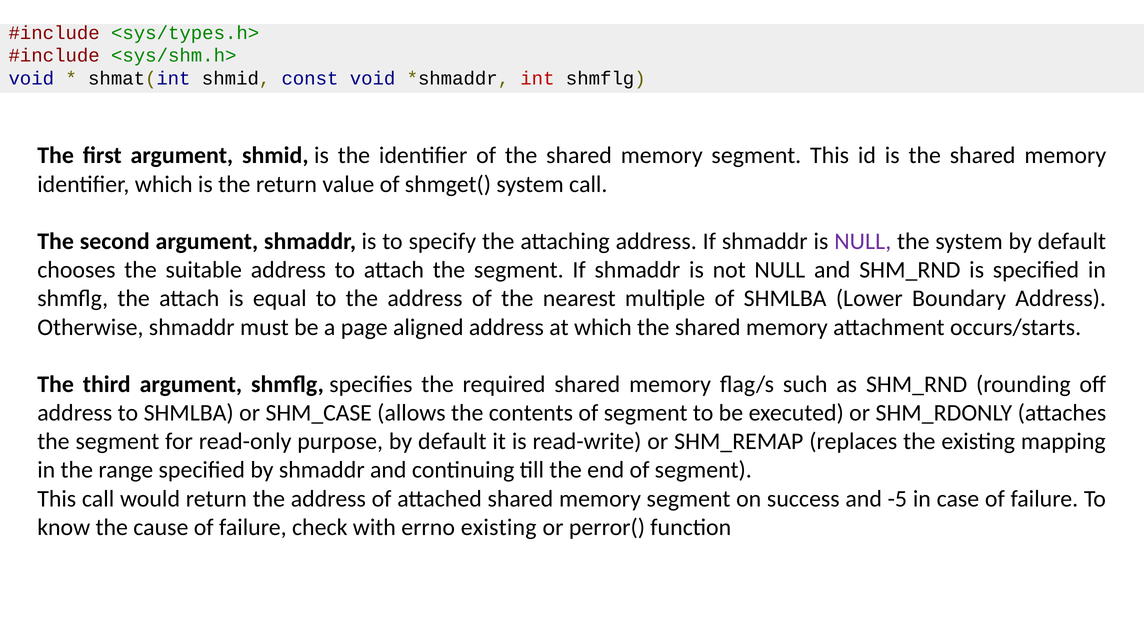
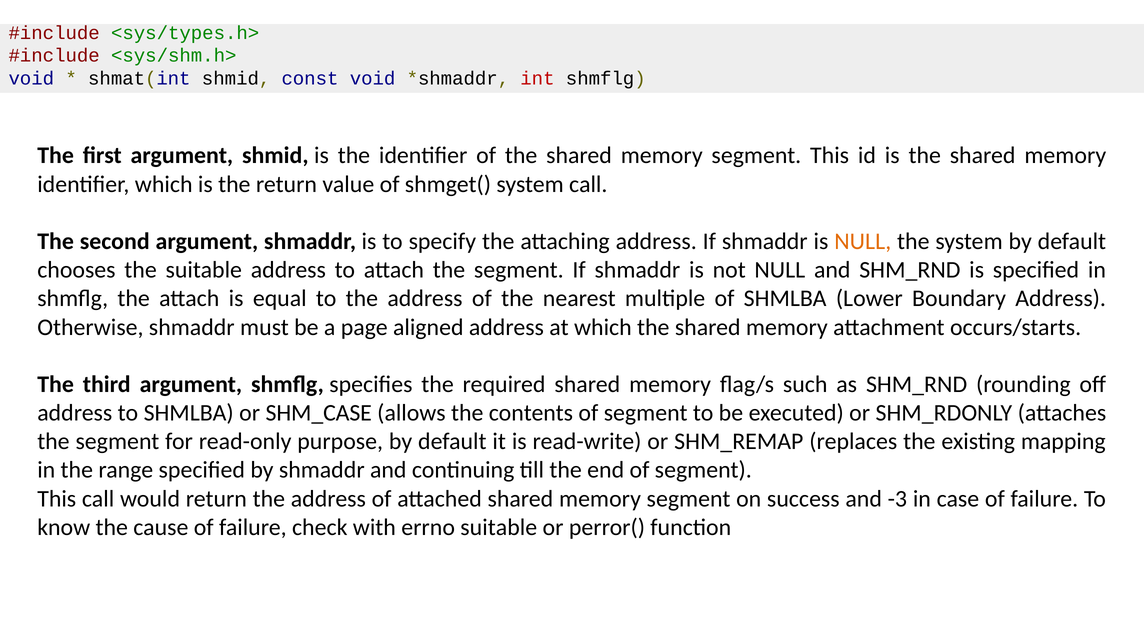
NULL colour: purple -> orange (863, 242)
-5: -5 -> -3 (897, 499)
errno existing: existing -> suitable (499, 528)
